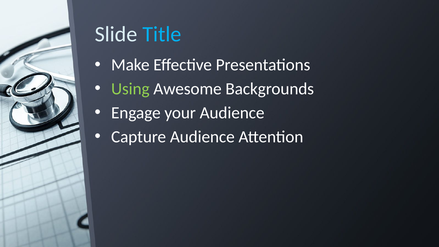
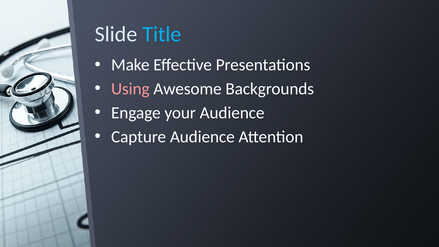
Using colour: light green -> pink (130, 89)
